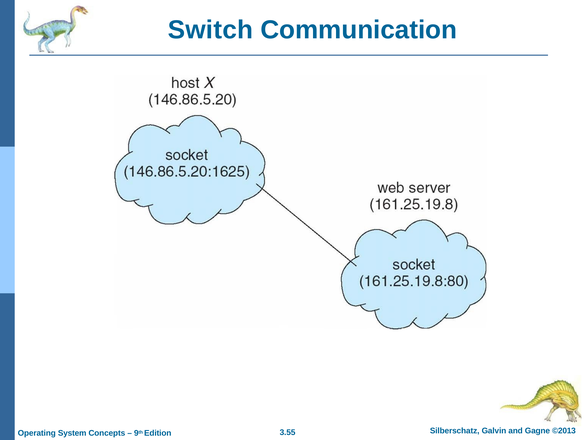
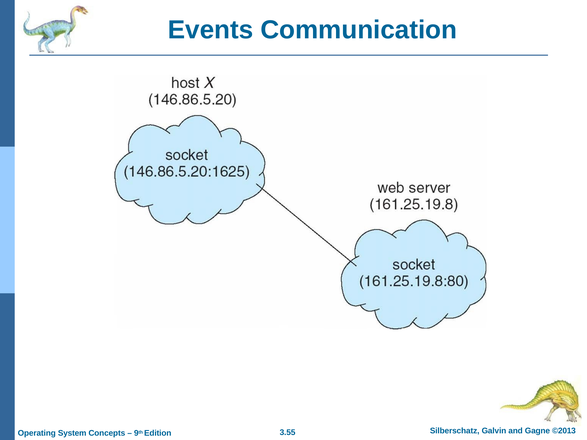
Switch: Switch -> Events (211, 30)
